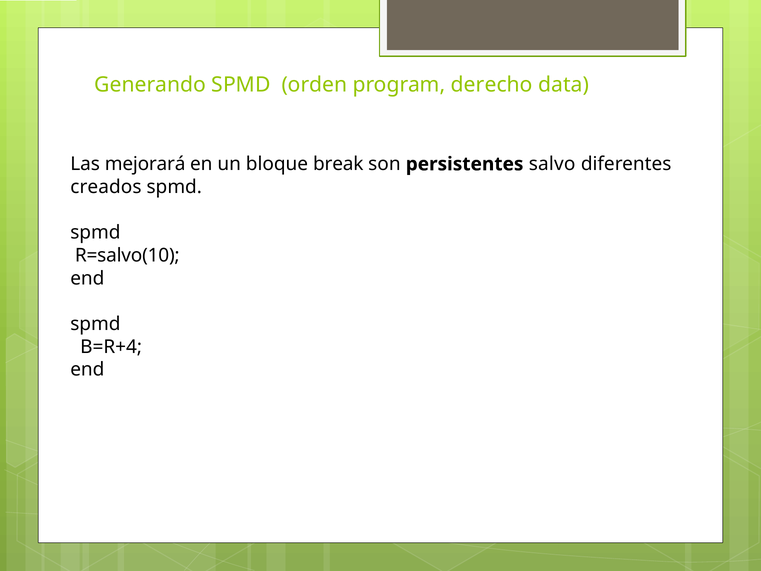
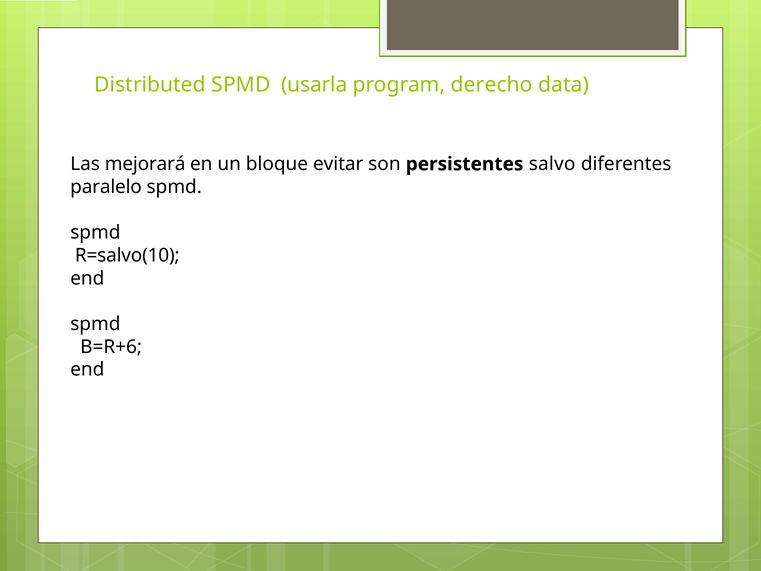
Generando: Generando -> Distributed (150, 85)
orden: orden -> usarla (314, 85)
break: break -> evitar (338, 164)
creados: creados -> paralelo (106, 187)
B=R+4: B=R+4 -> B=R+6 (111, 347)
